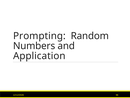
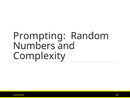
Application: Application -> Complexity (39, 56)
